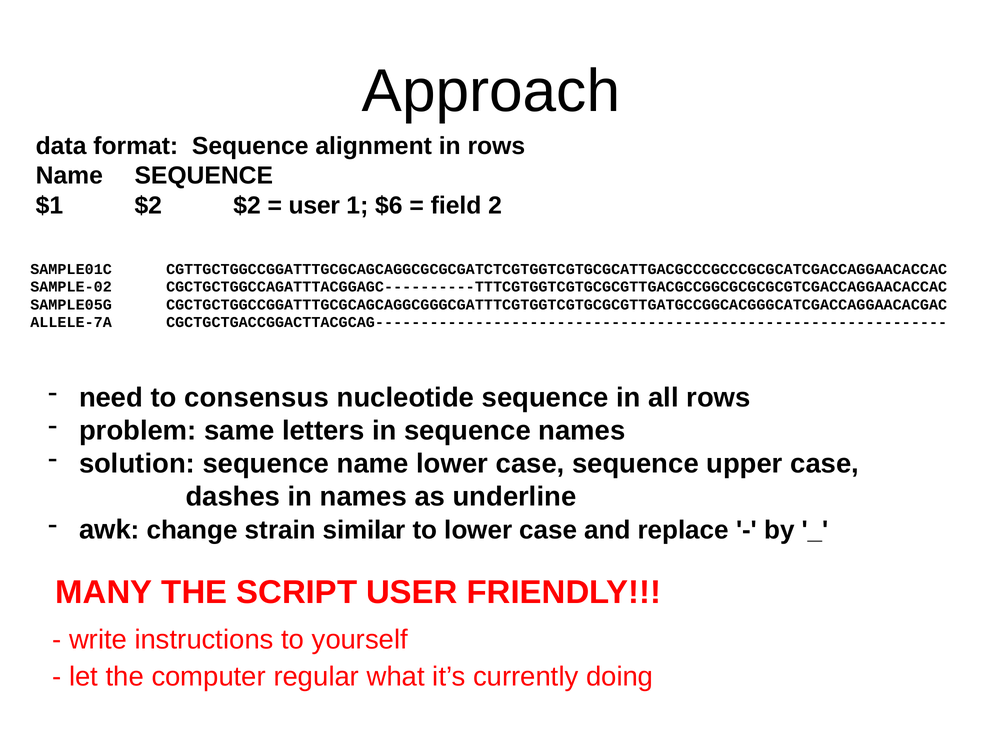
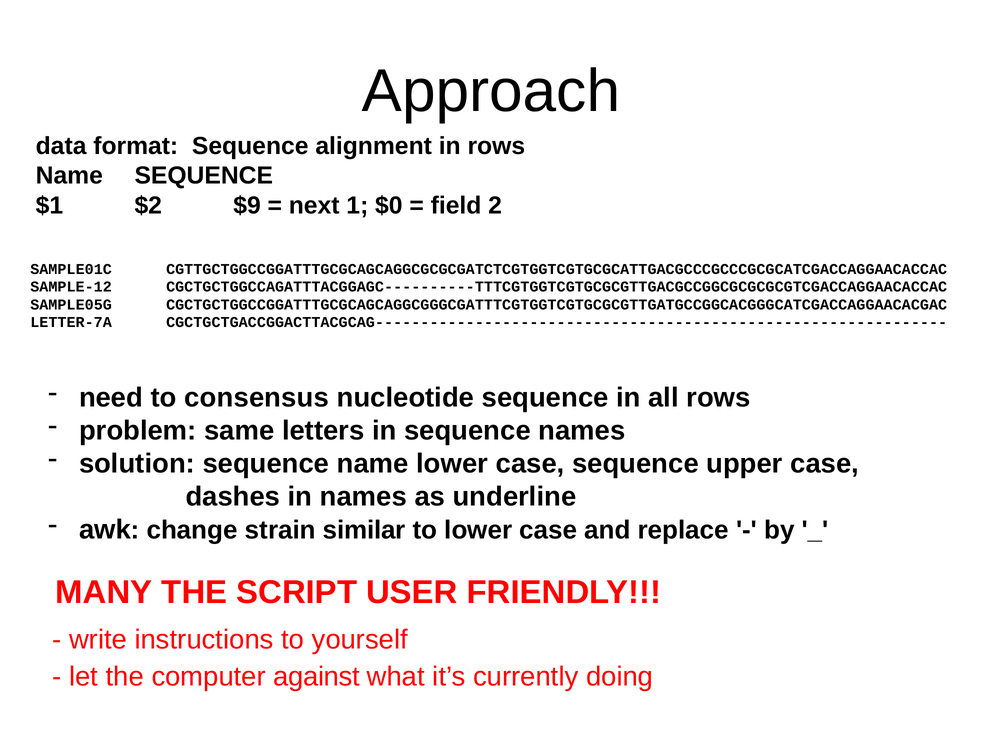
$2 $2: $2 -> $9 (247, 205)
user: user -> next (314, 205)
$6: $6 -> $0 (389, 205)
SAMPLE-02: SAMPLE-02 -> SAMPLE-12 (71, 287)
ALLELE-7A: ALLELE-7A -> LETTER-7A (71, 322)
regular: regular -> against (316, 677)
